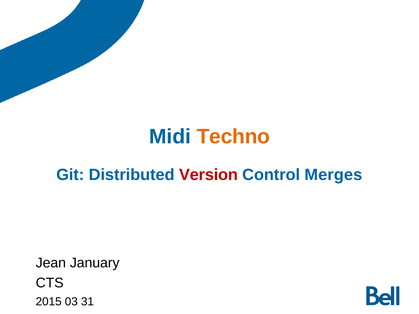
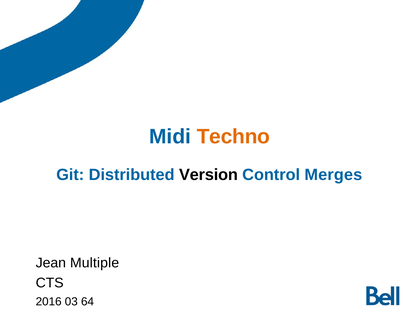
Version colour: red -> black (208, 175)
January: January -> Multiple (95, 263)
2015: 2015 -> 2016 (49, 302)
31: 31 -> 64 (87, 302)
